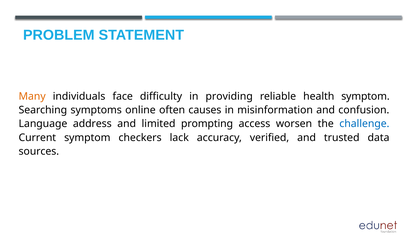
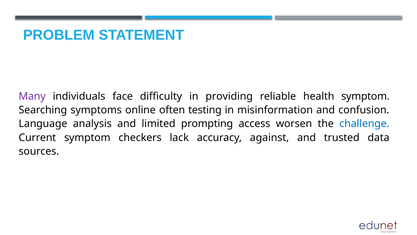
Many colour: orange -> purple (32, 96)
causes: causes -> testing (205, 110)
address: address -> analysis (92, 124)
verified: verified -> against (269, 137)
